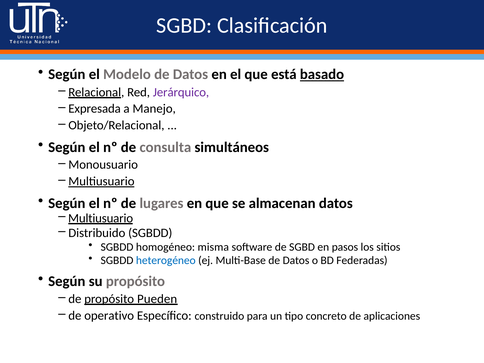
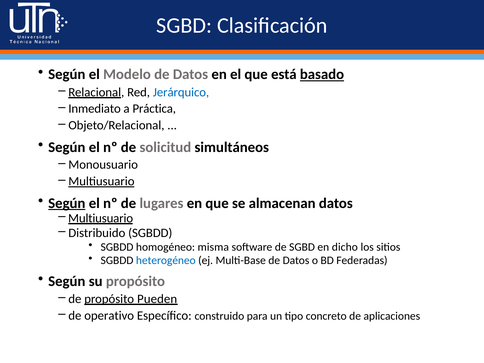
Jerárquico colour: purple -> blue (181, 92)
Expresada: Expresada -> Inmediato (95, 109)
Manejo: Manejo -> Práctica (154, 109)
consulta: consulta -> solicitud (165, 147)
Según underline: none -> present (67, 203)
pasos: pasos -> dicho (345, 247)
